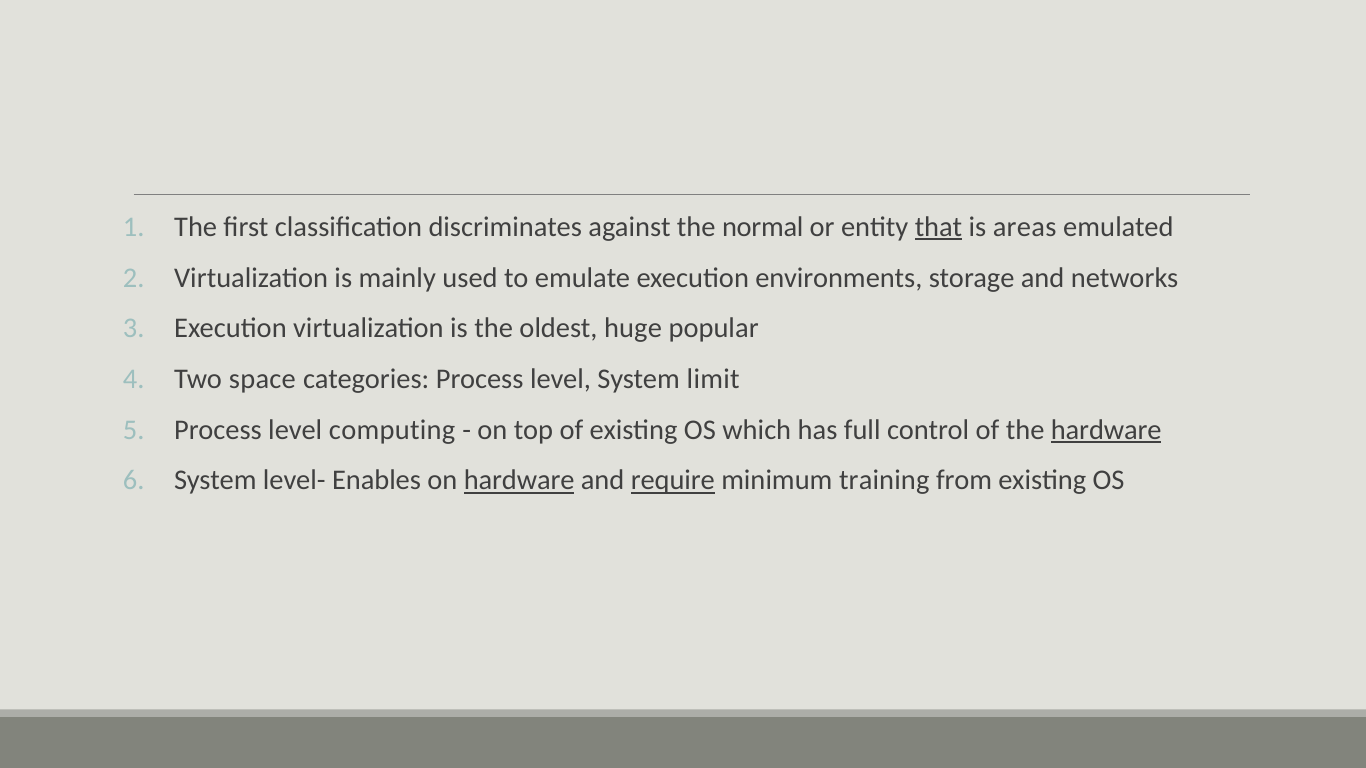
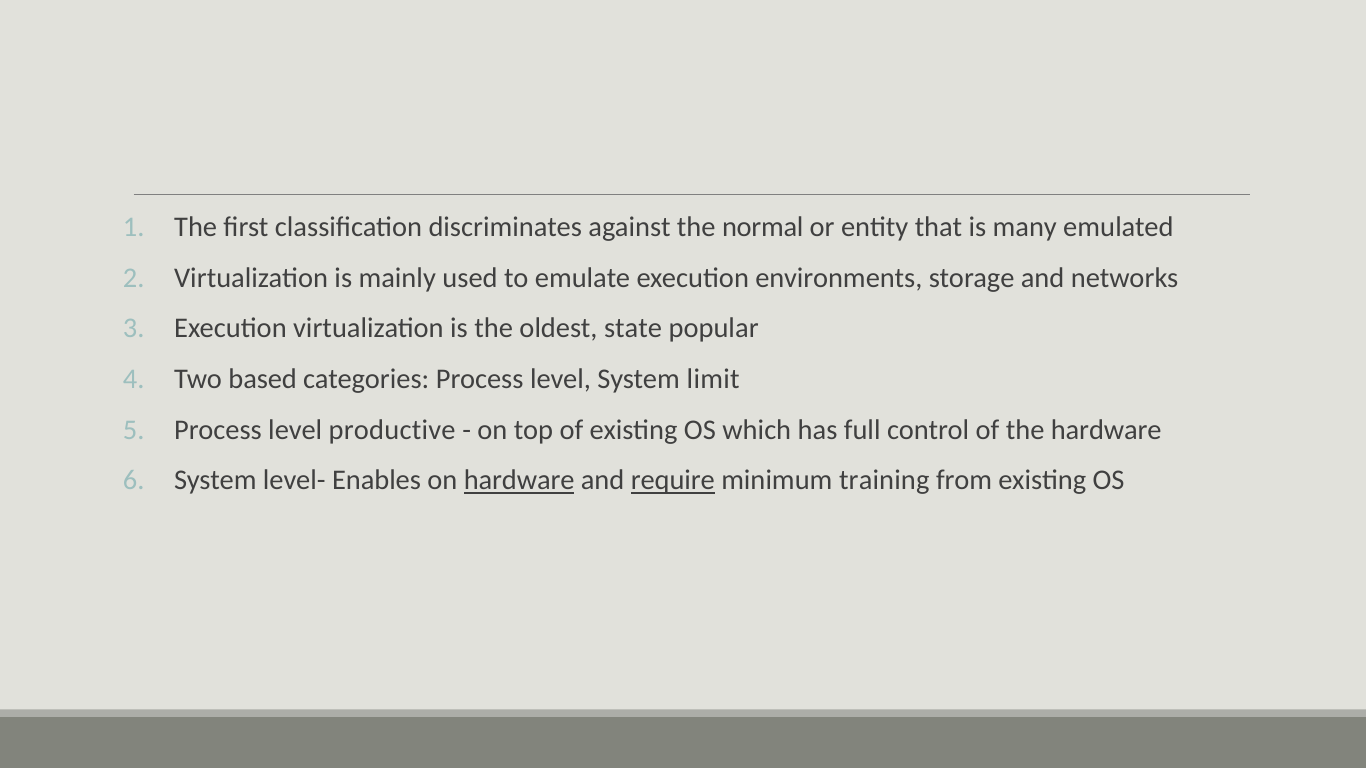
that underline: present -> none (938, 227)
areas: areas -> many (1025, 227)
huge: huge -> state (633, 329)
space: space -> based (263, 379)
computing: computing -> productive (392, 430)
hardware underline: present -> none (1106, 430)
